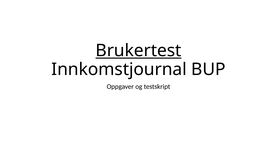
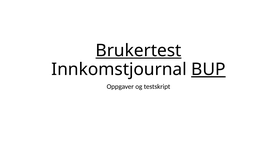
BUP underline: none -> present (208, 69)
